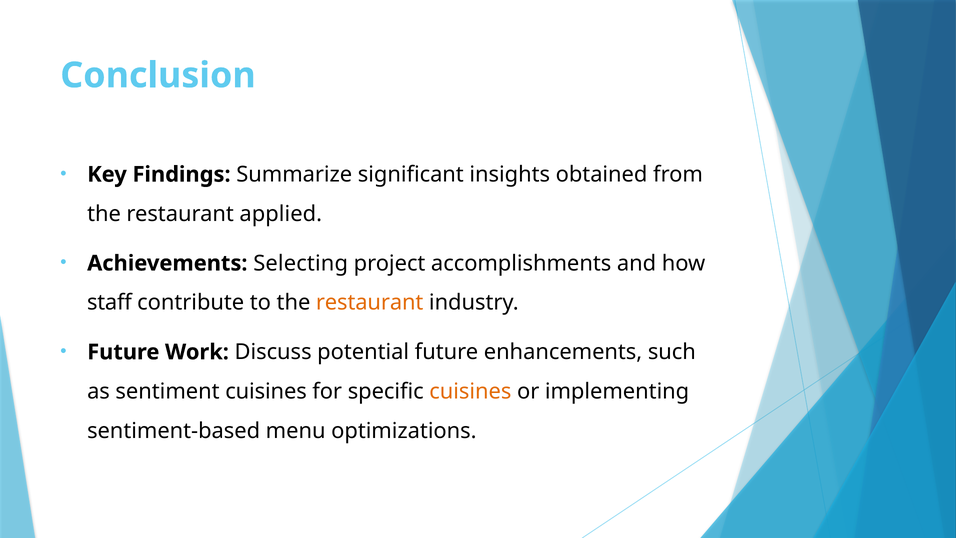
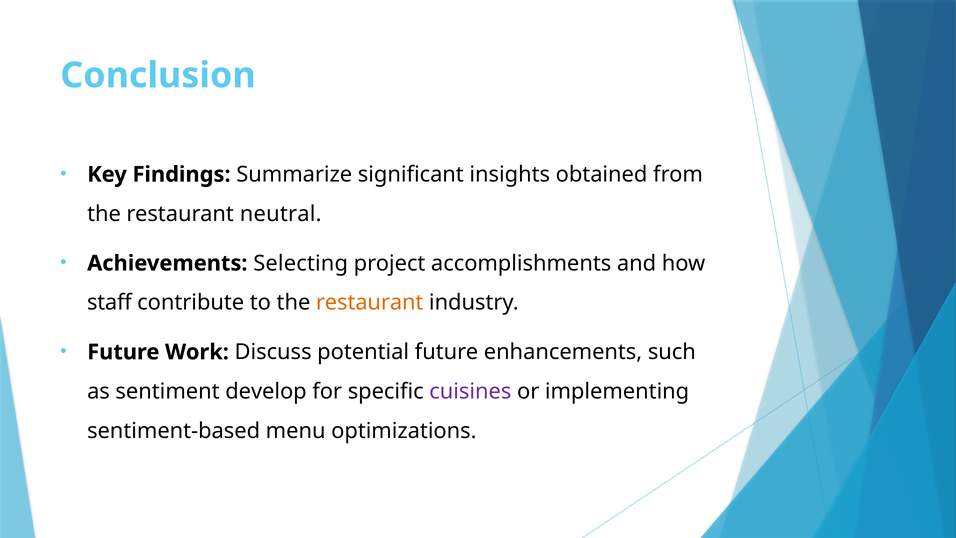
applied: applied -> neutral (281, 214)
sentiment cuisines: cuisines -> develop (266, 391)
cuisines colour: orange -> purple (470, 391)
